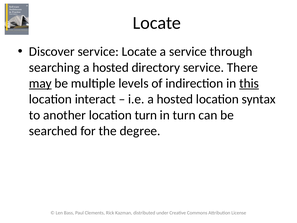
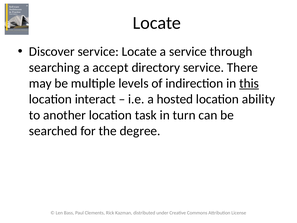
searching a hosted: hosted -> accept (110, 67)
may underline: present -> none (40, 83)
syntax: syntax -> ability (259, 99)
location turn: turn -> task (146, 115)
